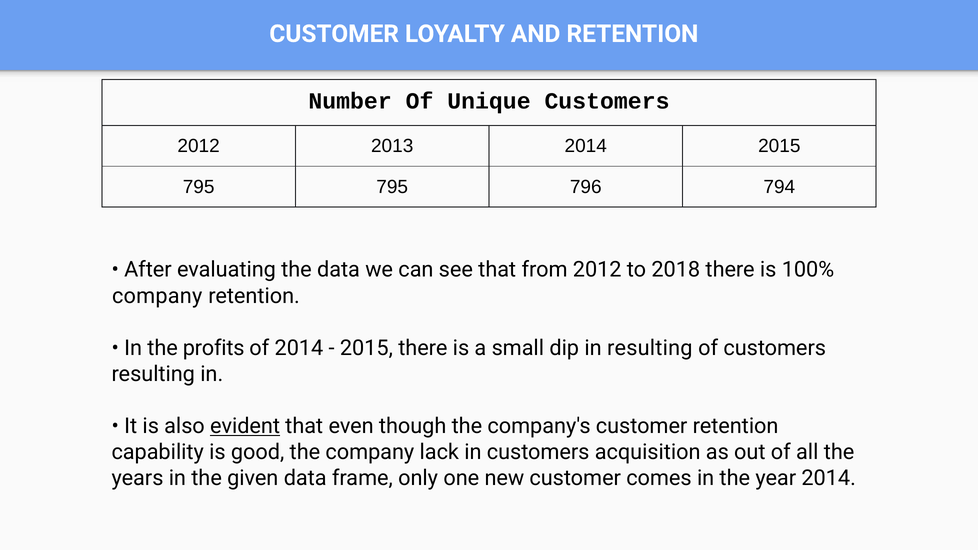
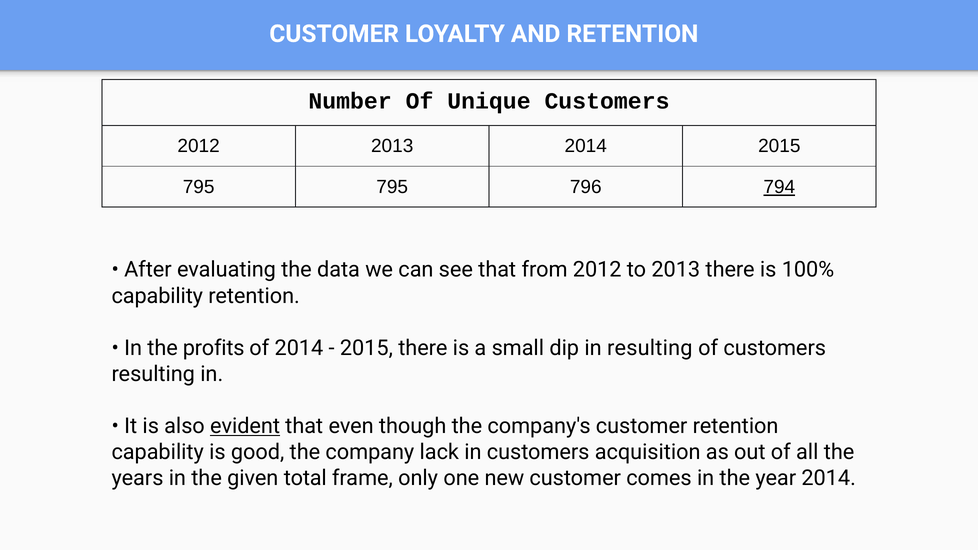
794 underline: none -> present (779, 187)
to 2018: 2018 -> 2013 (676, 270)
company: company -> capability (157, 296)
given data: data -> total (305, 478)
